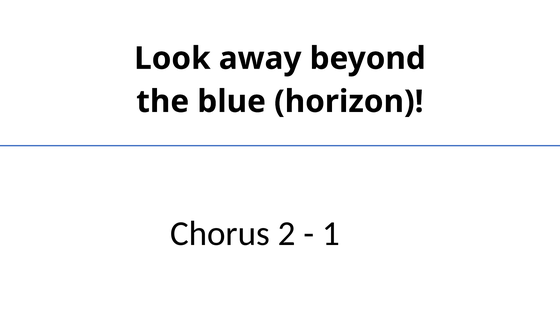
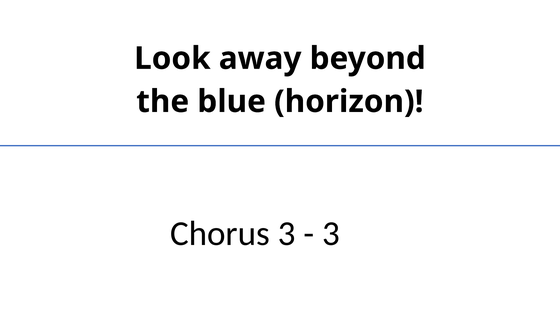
Chorus 2: 2 -> 3 (287, 234)
1: 1 -> 3 (331, 234)
